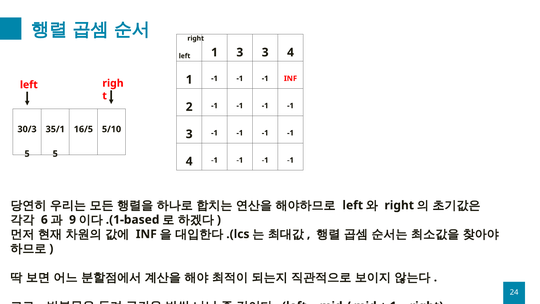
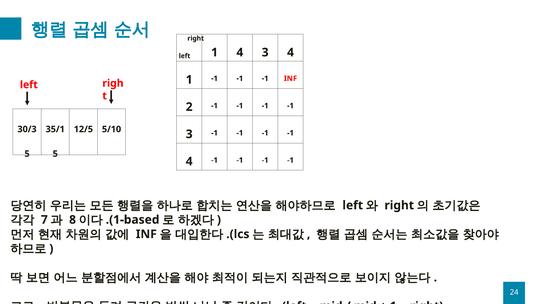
1 3: 3 -> 4 (240, 52)
16/5: 16/5 -> 12/5 (83, 129)
6: 6 -> 7 (44, 220)
9: 9 -> 8 (73, 220)
